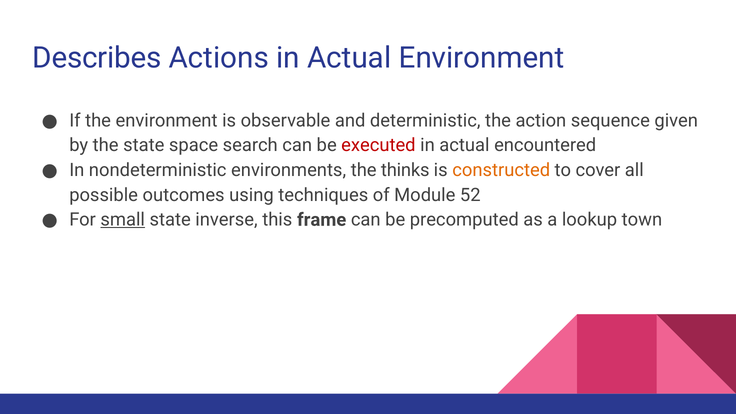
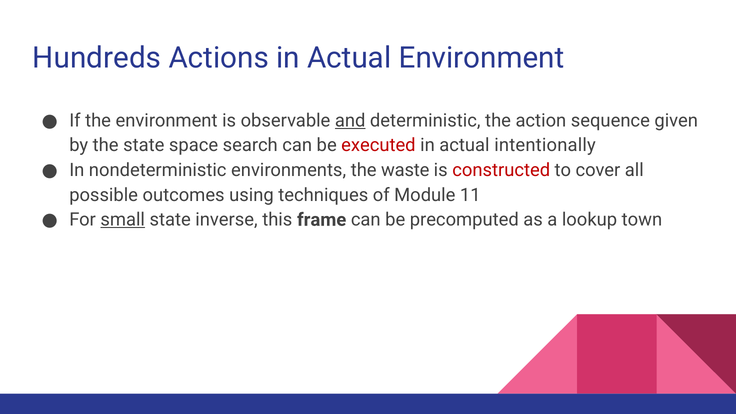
Describes: Describes -> Hundreds (97, 58)
and underline: none -> present (350, 121)
encountered: encountered -> intentionally (545, 145)
thinks: thinks -> waste (405, 170)
constructed colour: orange -> red (501, 170)
52: 52 -> 11 (470, 195)
